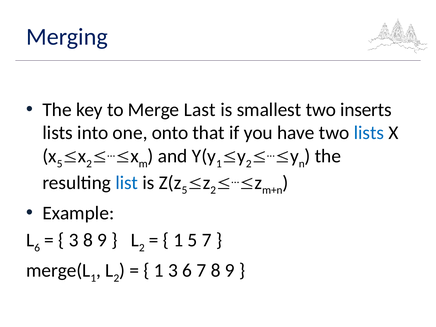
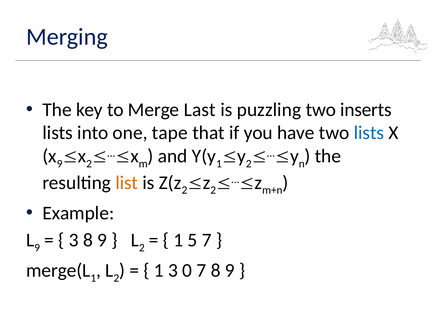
smallest: smallest -> puzzling (269, 110)
onto: onto -> tape (170, 133)
x 5: 5 -> 9 (60, 164)
list colour: blue -> orange (127, 183)
5: 5 -> 2 (184, 190)
6: 6 -> 9 (37, 248)
3 6: 6 -> 0 (187, 270)
